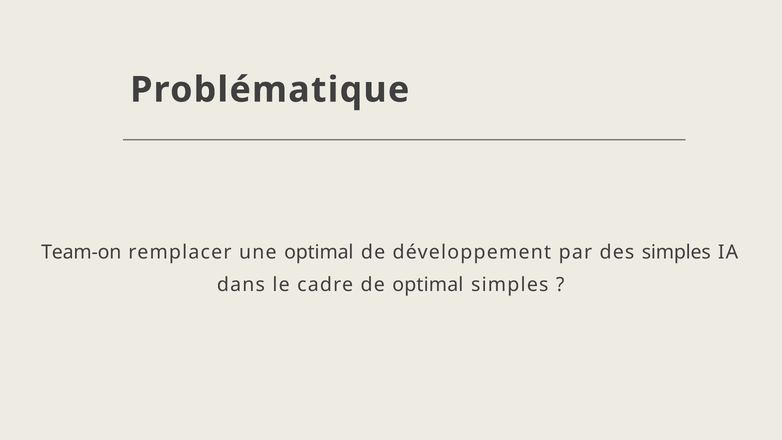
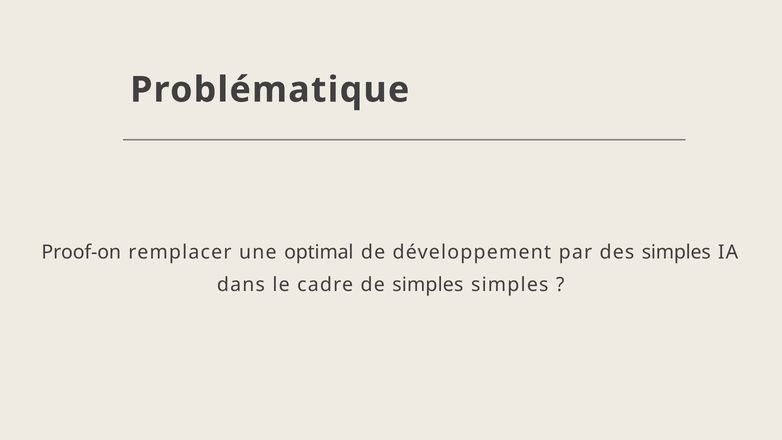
Team-on: Team-on -> Proof-on (81, 252)
de optimal: optimal -> simples (428, 285)
